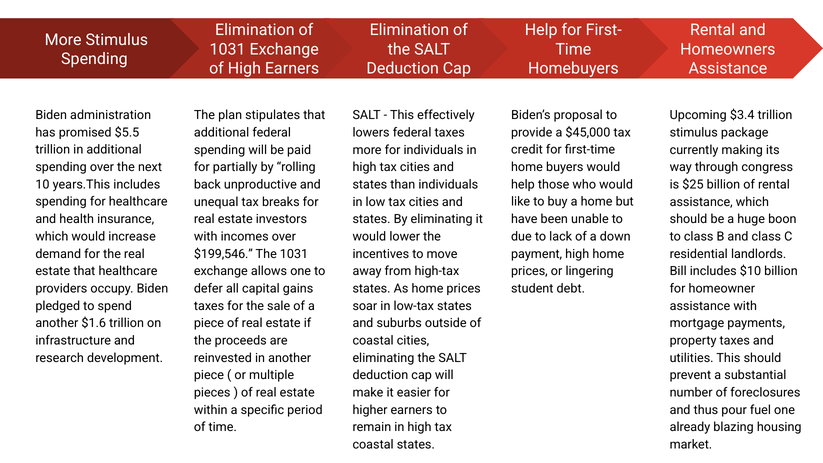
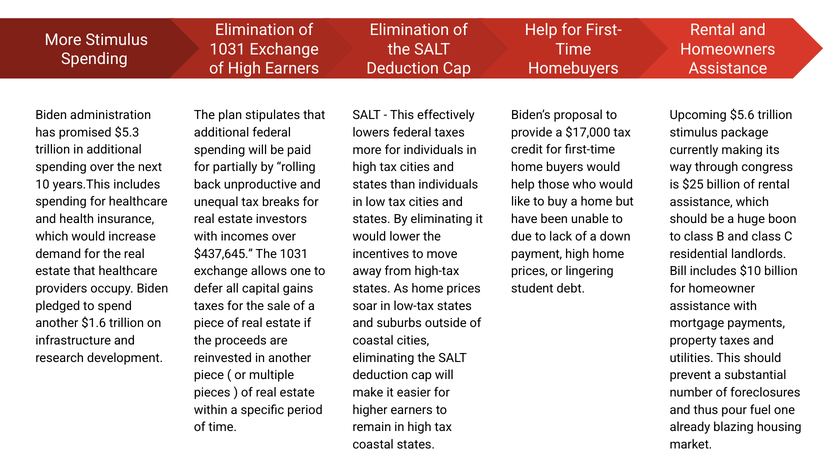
$3.4: $3.4 -> $5.6 (742, 115)
$5.5: $5.5 -> $5.3 (127, 132)
$45,000: $45,000 -> $17,000 (588, 132)
$199,546: $199,546 -> $437,645 (223, 254)
